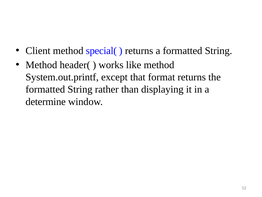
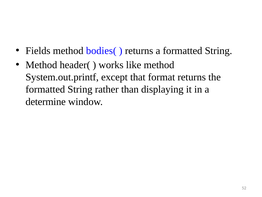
Client: Client -> Fields (38, 51)
special(: special( -> bodies( (101, 51)
